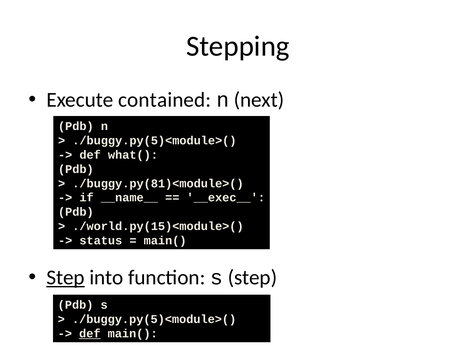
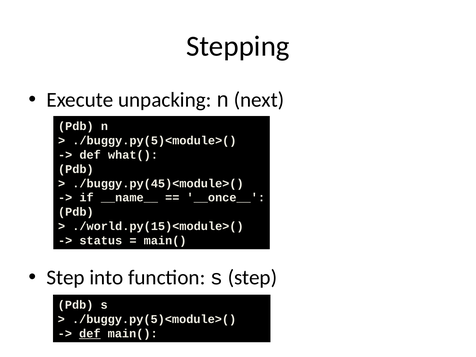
contained: contained -> unpacking (165, 100)
./buggy.py(81)<module>(: ./buggy.py(81)<module>( -> ./buggy.py(45)<module>( (158, 183)
__exec__: __exec__ -> __once__ (226, 198)
Step underline: present -> none (66, 278)
